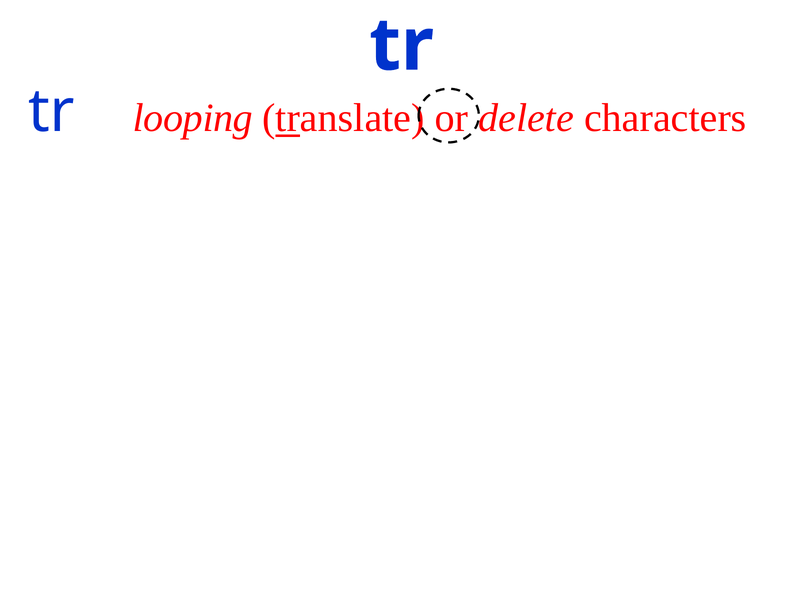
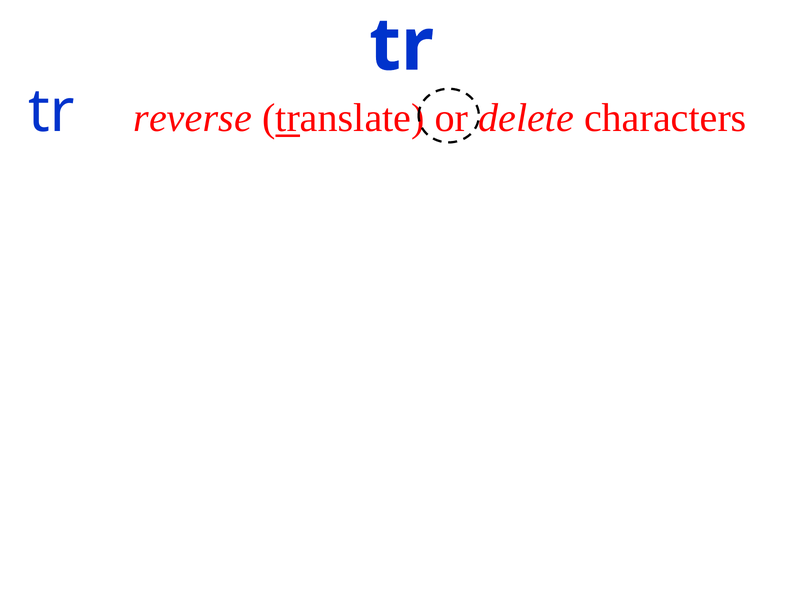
looping: looping -> reverse (193, 118)
